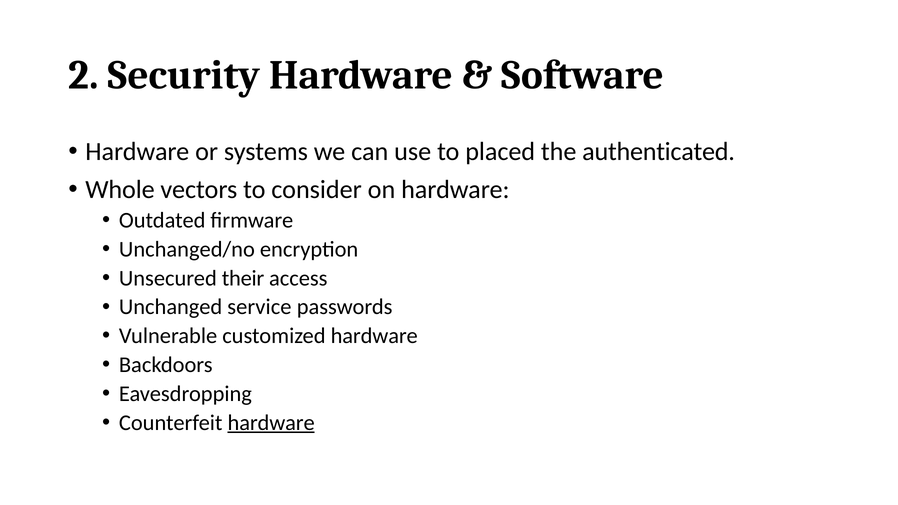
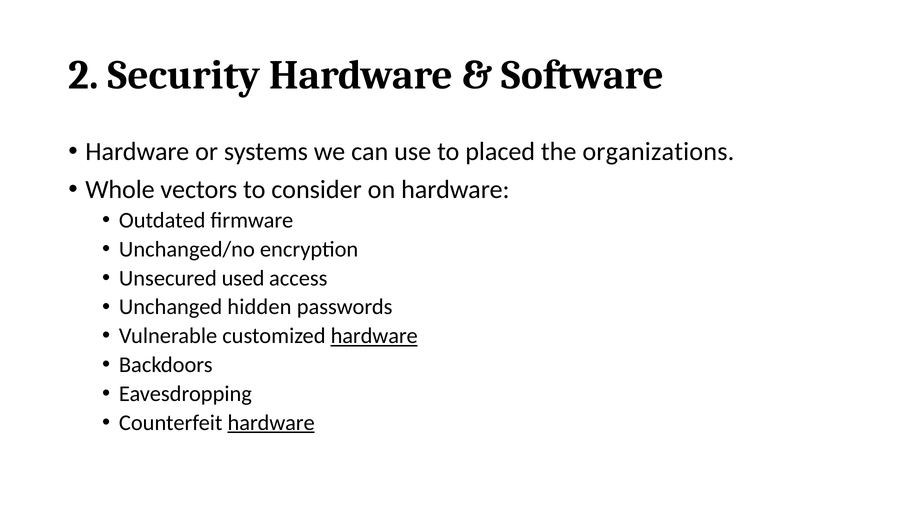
authenticated: authenticated -> organizations (658, 152)
their: their -> used (243, 278)
service: service -> hidden (259, 307)
hardware underline: none -> present (374, 336)
